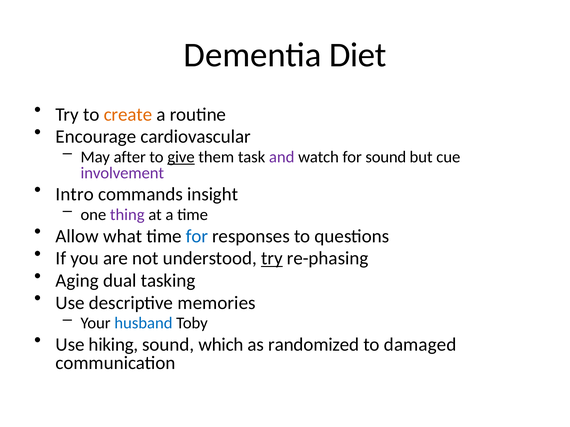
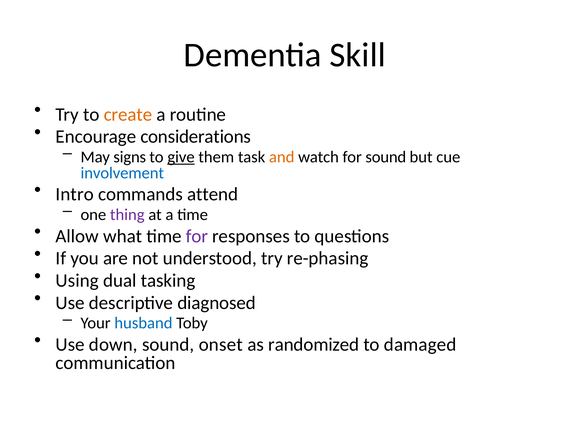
Diet: Diet -> Skill (358, 55)
cardiovascular: cardiovascular -> considerations (196, 137)
after: after -> signs (130, 157)
and colour: purple -> orange (282, 157)
involvement colour: purple -> blue (122, 173)
insight: insight -> attend (213, 195)
for colour: blue -> purple (197, 236)
try underline: present -> none (272, 259)
Aging: Aging -> Using (77, 281)
memories: memories -> diagnosed (217, 303)
hiking: hiking -> down (113, 345)
which: which -> onset (221, 345)
